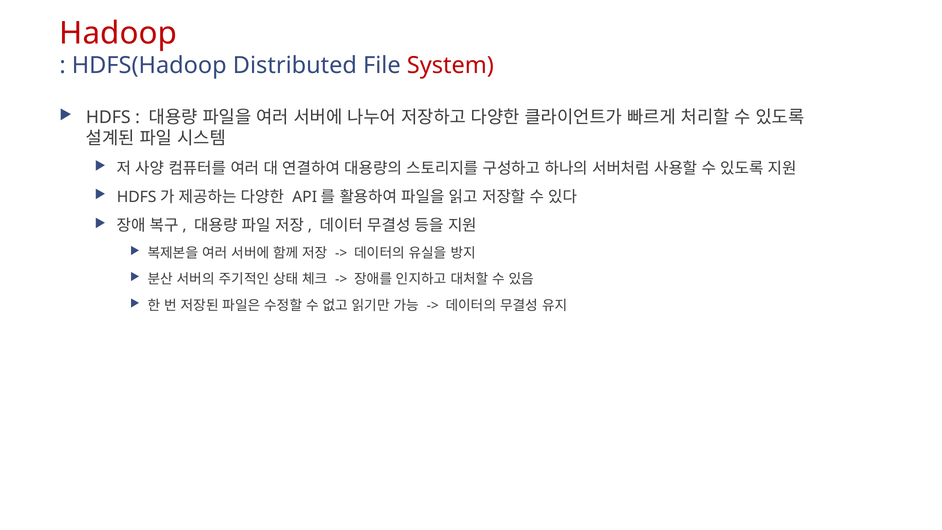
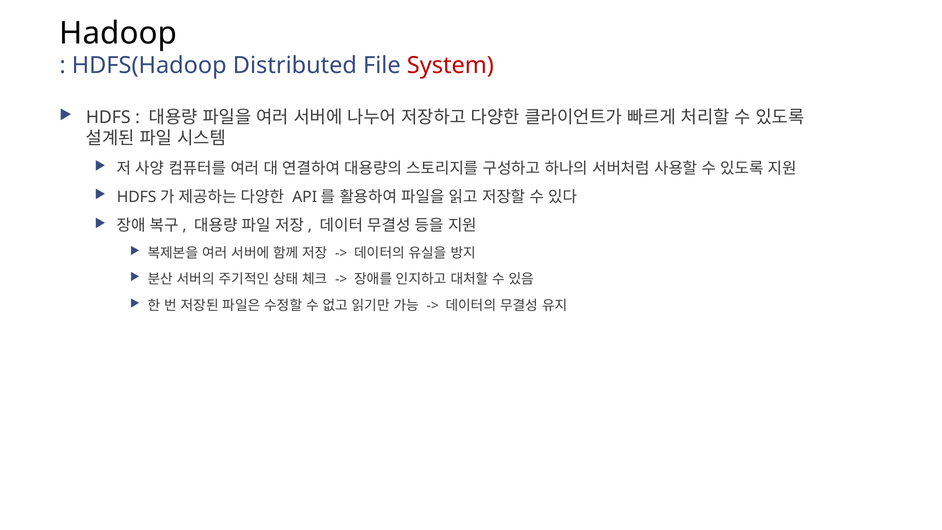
Hadoop colour: red -> black (118, 33)
